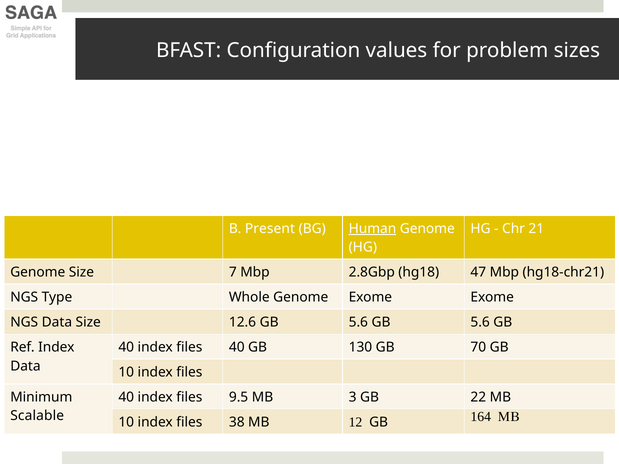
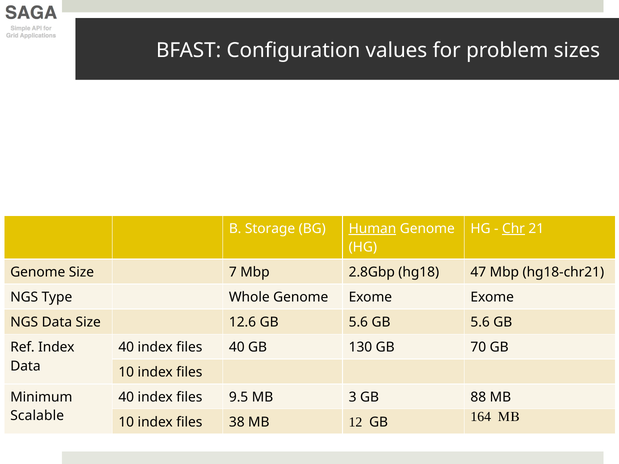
Present: Present -> Storage (270, 229)
Chr underline: none -> present (514, 229)
22: 22 -> 88 (478, 397)
